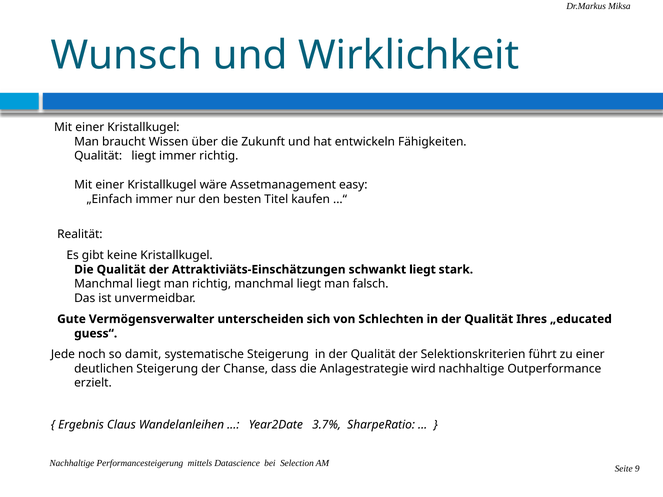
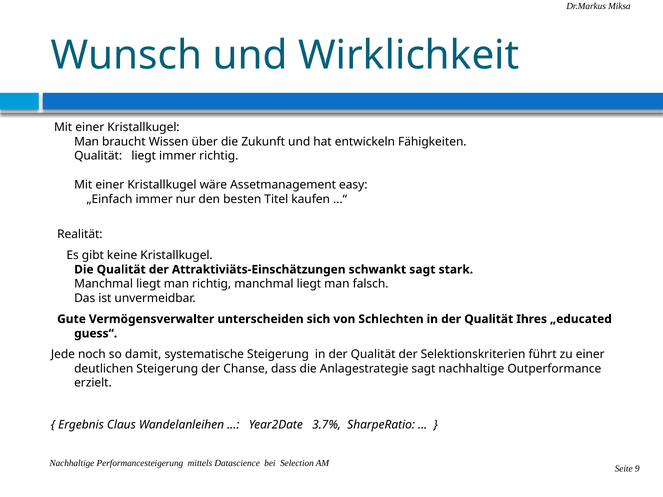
schwankt liegt: liegt -> sagt (422, 270)
Anlagestrategie wird: wird -> sagt (423, 369)
